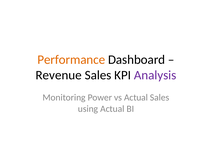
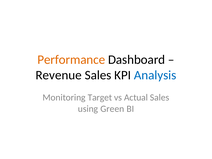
Analysis colour: purple -> blue (155, 75)
Power: Power -> Target (100, 97)
using Actual: Actual -> Green (112, 109)
